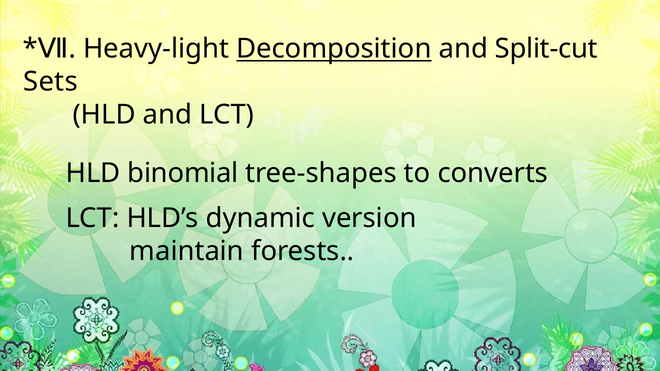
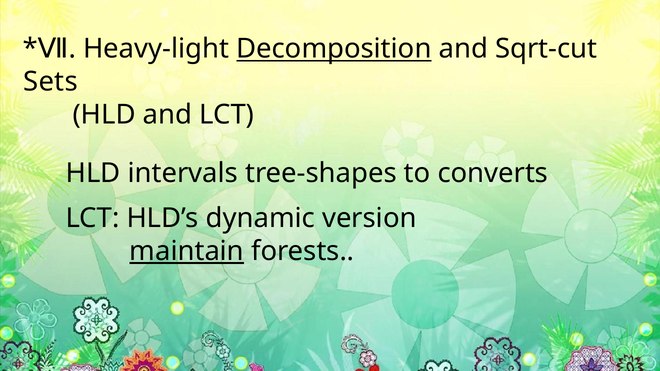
Split-cut: Split-cut -> Sqrt-cut (546, 49)
binomial: binomial -> intervals (183, 173)
maintain underline: none -> present (187, 251)
